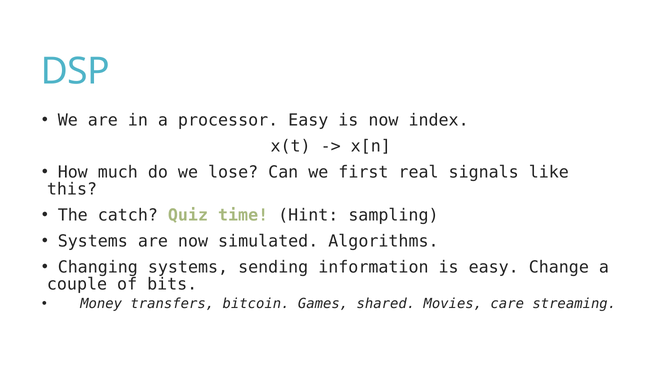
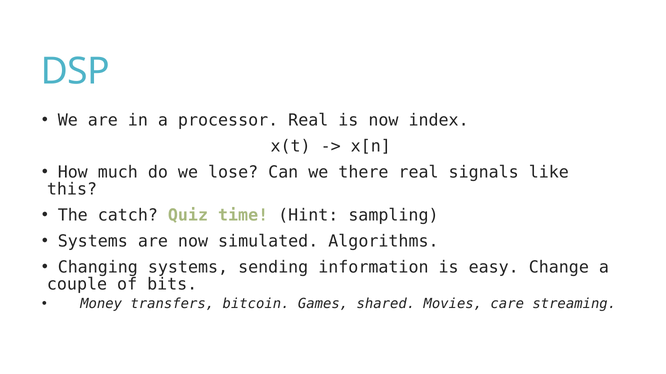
processor Easy: Easy -> Real (308, 120)
first: first -> there (363, 173)
